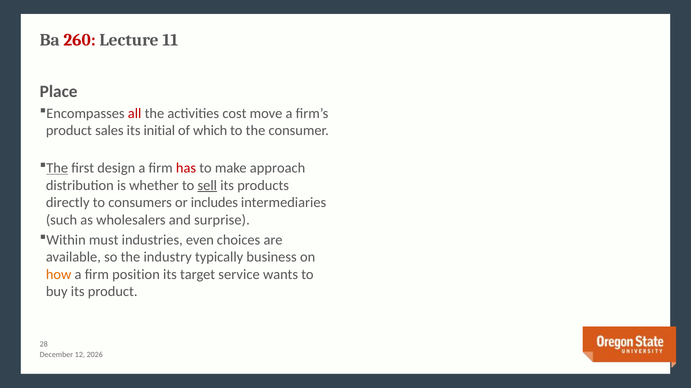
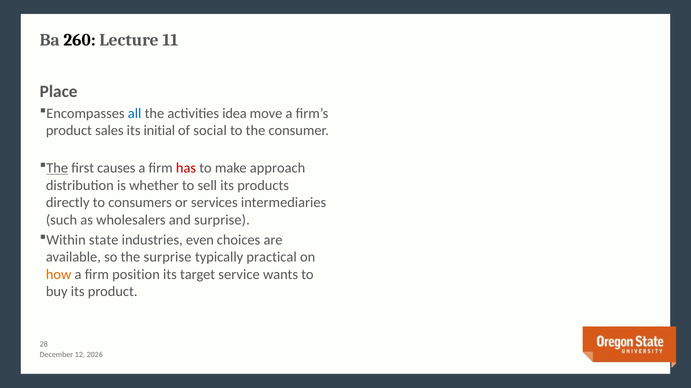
260 colour: red -> black (80, 40)
all colour: red -> blue (135, 114)
cost: cost -> idea (235, 114)
which: which -> social (210, 131)
design: design -> causes (116, 168)
sell underline: present -> none (207, 186)
includes: includes -> services (214, 203)
must: must -> state (104, 240)
the industry: industry -> surprise (168, 258)
business: business -> practical (272, 258)
